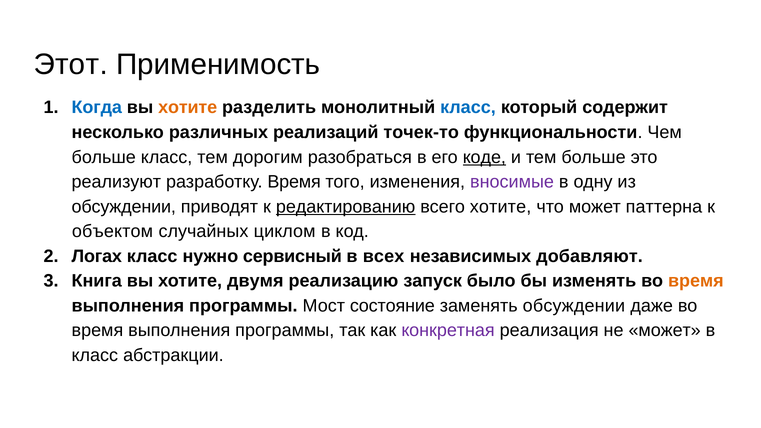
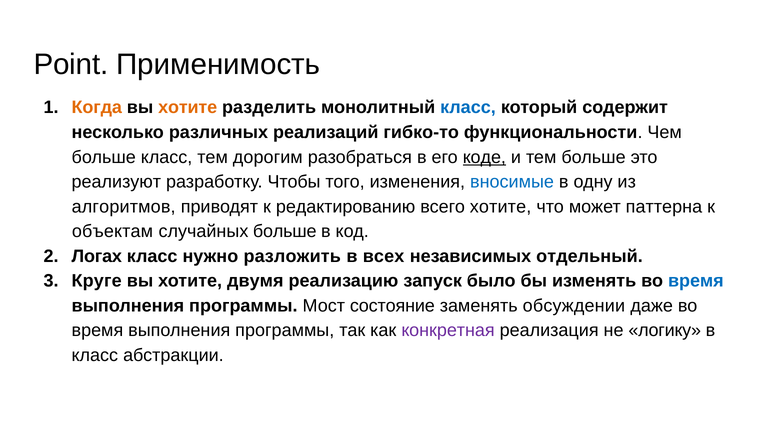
Этот: Этот -> Point (71, 64)
Когда colour: blue -> orange (97, 108)
точек-то: точек-то -> гибко-то (421, 132)
разработку Время: Время -> Чтобы (294, 182)
вносимые colour: purple -> blue (512, 182)
обсуждении: обсуждении -> алгоритмов (124, 207)
редактированию underline: present -> none (346, 207)
объектом: объектом -> объектам (112, 231)
случайных циклом: циклом -> больше (285, 231)
сервисный: сервисный -> разложить (292, 256)
добавляют: добавляют -> отдельный (590, 256)
Книга: Книга -> Круге (97, 281)
время colour: orange -> blue (696, 281)
не может: может -> логику (665, 331)
